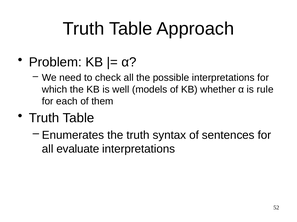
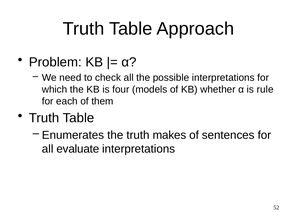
well: well -> four (121, 90)
syntax: syntax -> makes (169, 135)
